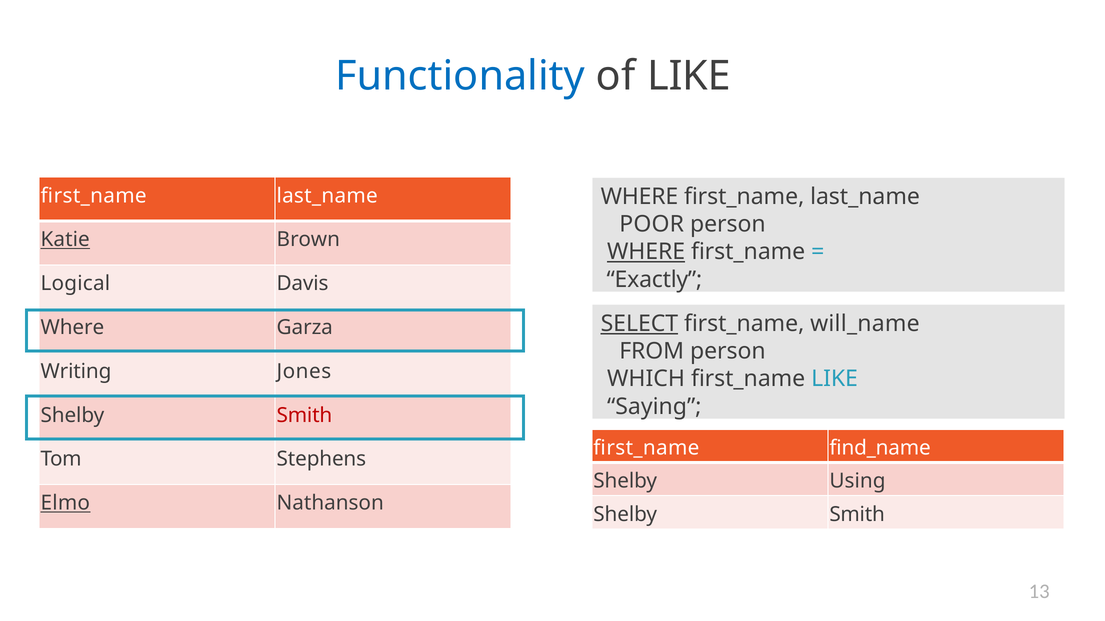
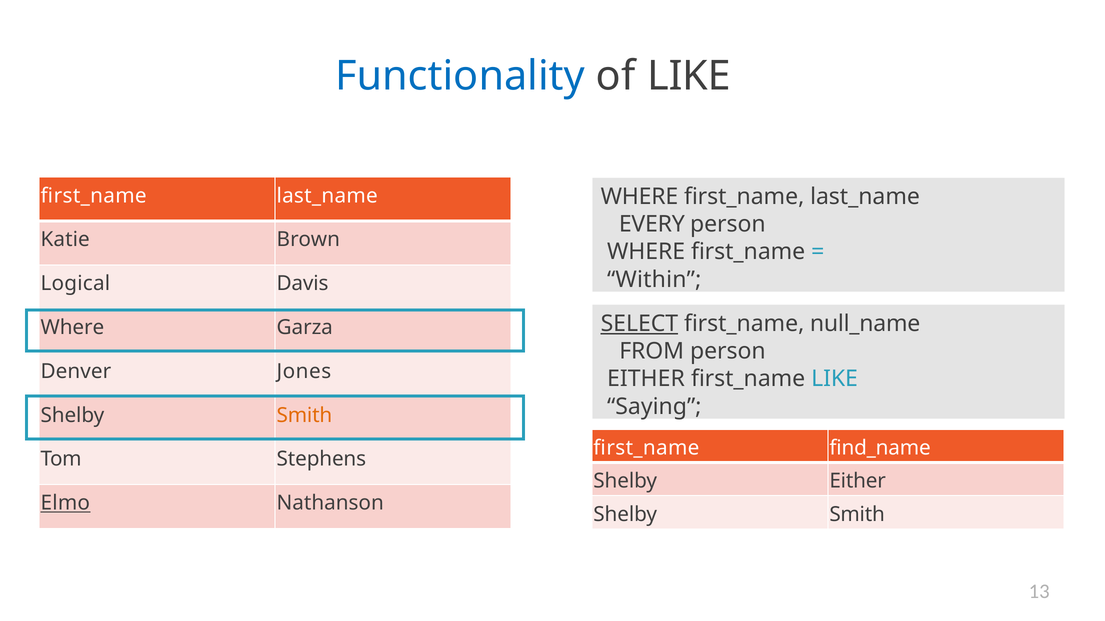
POOR: POOR -> EVERY (652, 224)
Katie underline: present -> none (65, 240)
WHERE underline: present -> none (646, 252)
Exactly: Exactly -> Within (654, 280)
will_name: will_name -> null_name (865, 324)
Writing: Writing -> Denver (76, 372)
WHICH: WHICH -> EITHER (646, 379)
Smith colour: red -> orange (304, 416)
Shelby Using: Using -> Either (858, 482)
